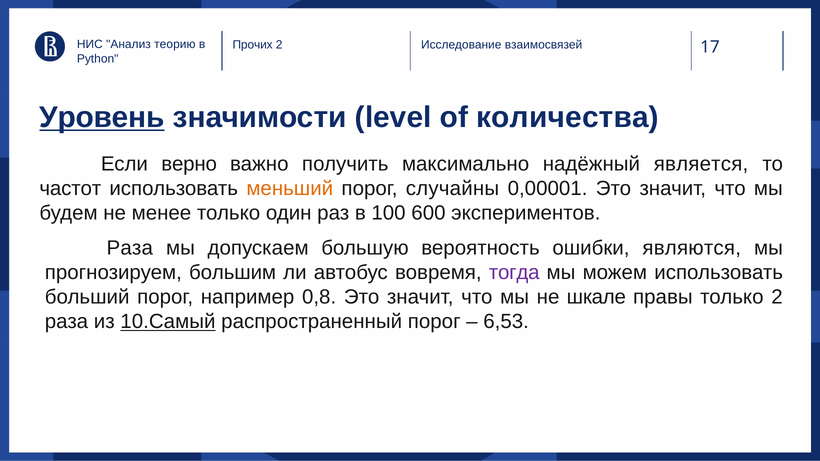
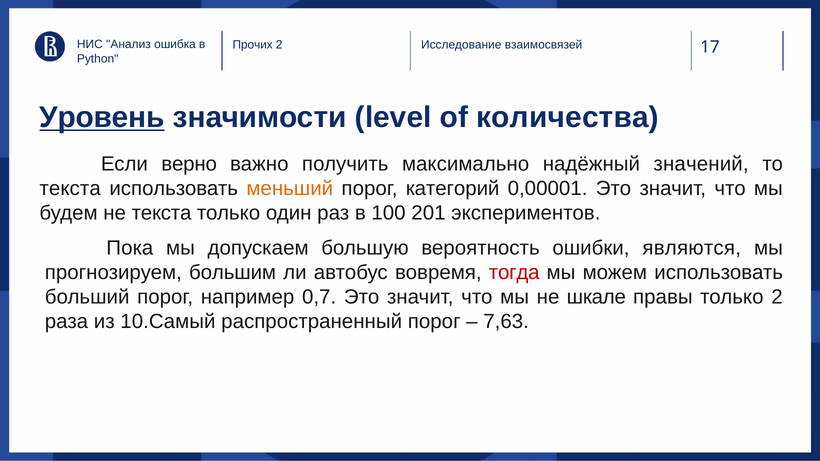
теорию: теорию -> ошибка (175, 44)
является: является -> значений (701, 164)
частот: частот -> текста (70, 189)
случайны: случайны -> категорий (453, 189)
не менее: менее -> текста (162, 213)
600: 600 -> 201 (428, 213)
Раза: Раза -> Пока (130, 248)
тогда colour: purple -> red (514, 273)
0,8: 0,8 -> 0,7 (319, 297)
10.Самый underline: present -> none (168, 322)
6,53: 6,53 -> 7,63 (506, 322)
